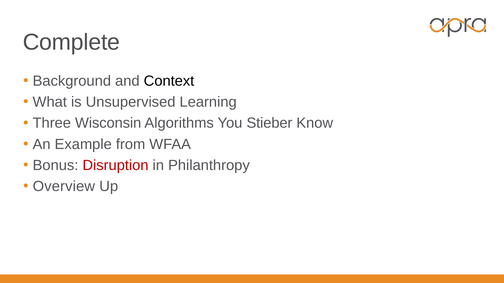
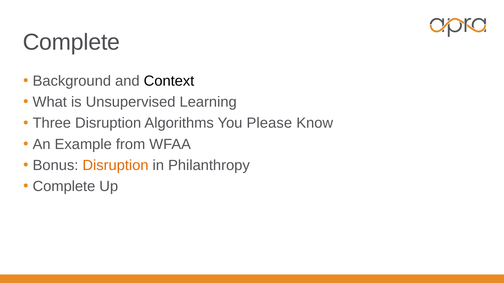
Three Wisconsin: Wisconsin -> Disruption (108, 123)
Stieber: Stieber -> Please (269, 123)
Disruption colour: red -> orange (115, 166)
Overview: Overview -> Complete (64, 187)
